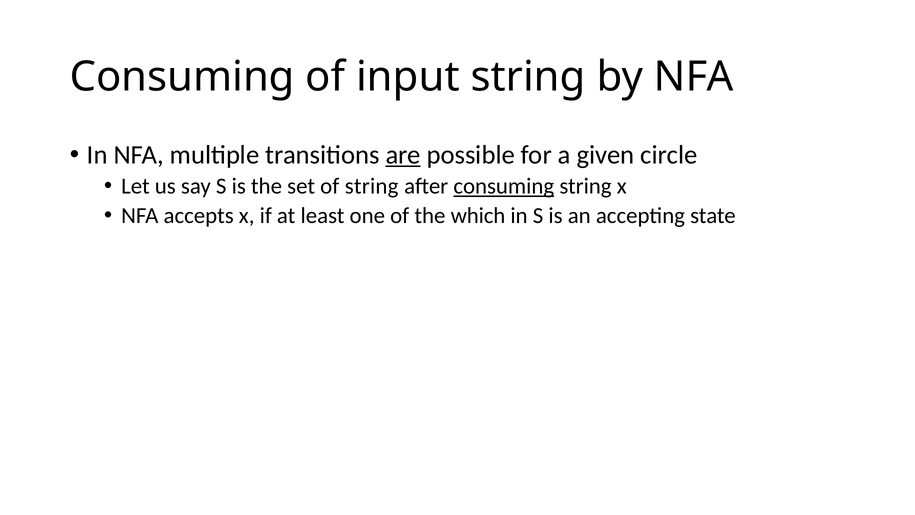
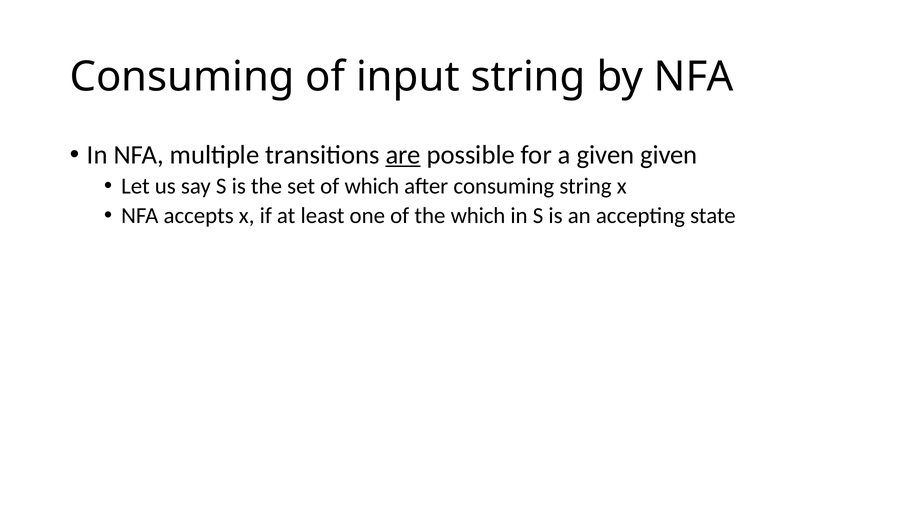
given circle: circle -> given (669, 155)
of string: string -> which (372, 186)
consuming underline: present -> none (504, 186)
